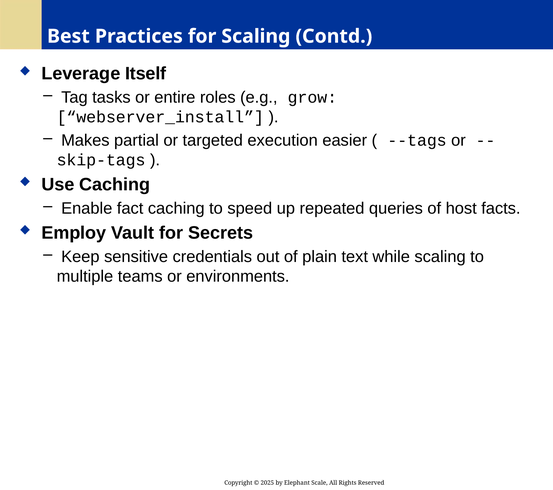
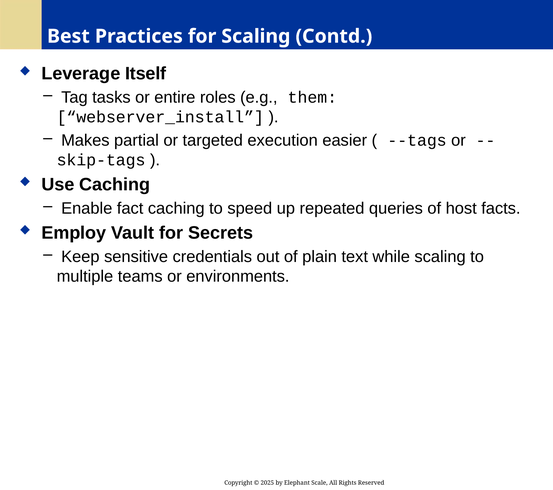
grow: grow -> them (312, 97)
